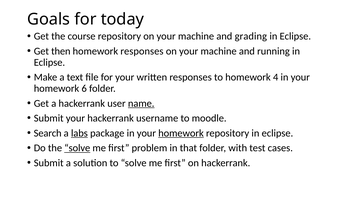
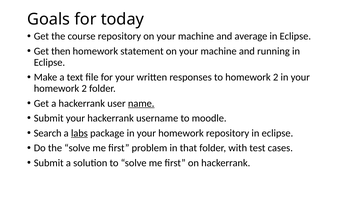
grading: grading -> average (251, 36)
homework responses: responses -> statement (142, 51)
to homework 4: 4 -> 2 (276, 77)
6: 6 -> 2 (84, 89)
homework underline: present -> none (181, 133)
solve underline: present -> none (77, 148)
